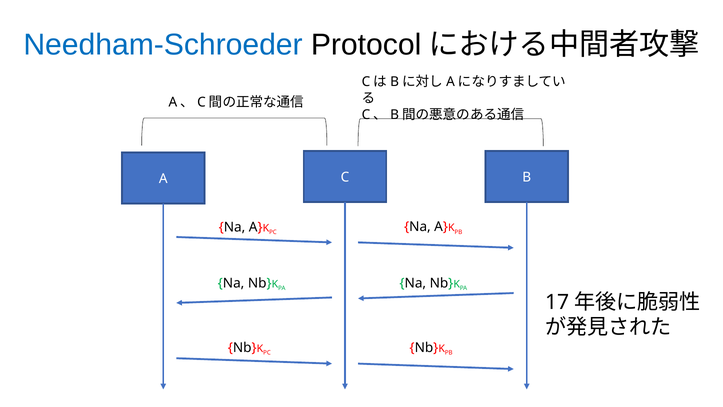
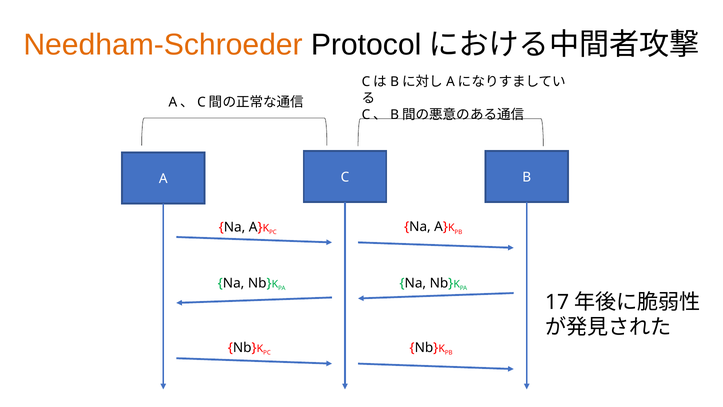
Needham-Schroeder colour: blue -> orange (163, 45)
